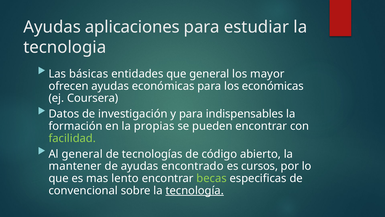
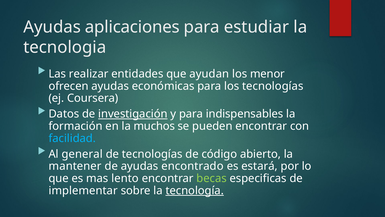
básicas: básicas -> realizar (89, 74)
que general: general -> ayudan (209, 74)
mayor: mayor -> menor (267, 74)
los económicas: económicas -> tecnologías (273, 86)
investigación underline: none -> present (133, 114)
propias: propias -> muchos (154, 126)
facilidad colour: light green -> light blue (72, 138)
cursos: cursos -> estará (260, 166)
convencional: convencional -> implementar (83, 190)
